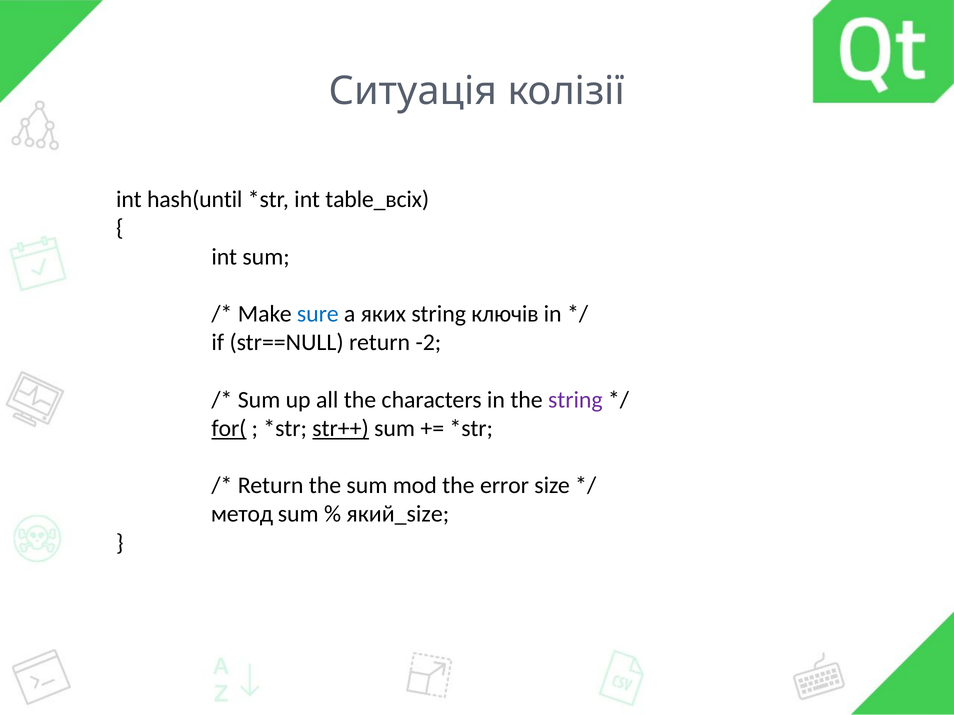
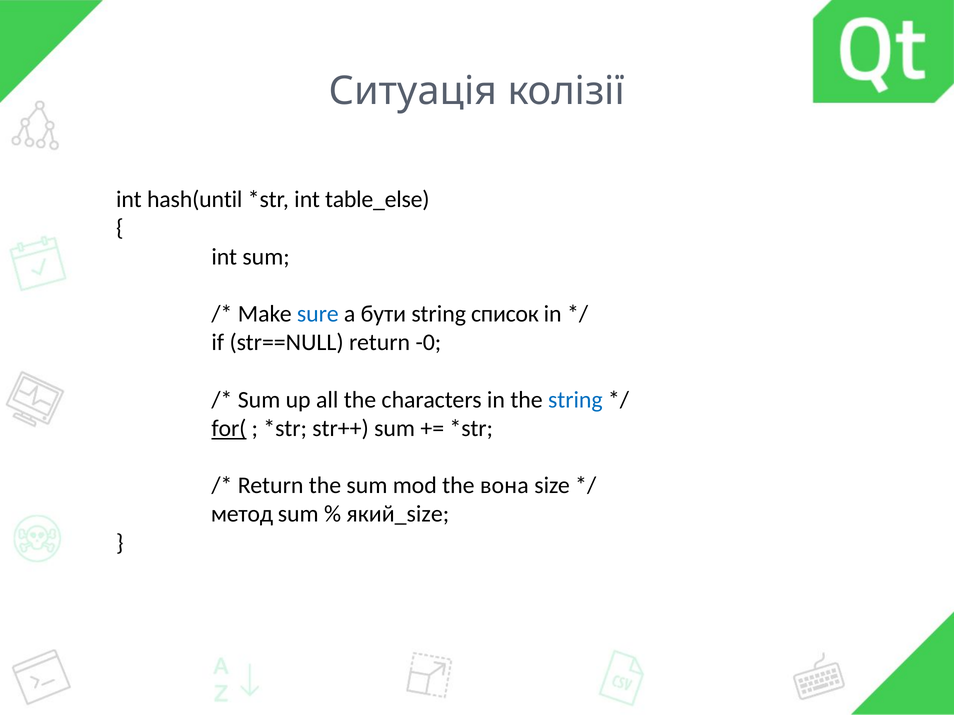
table_всіх: table_всіх -> table_else (377, 200)
яких: яких -> бути (383, 314)
ключів: ключів -> список (505, 314)
-2: -2 -> -0 (428, 343)
string colour: purple -> blue (575, 400)
str++ underline: present -> none (341, 429)
error: error -> вона (504, 486)
